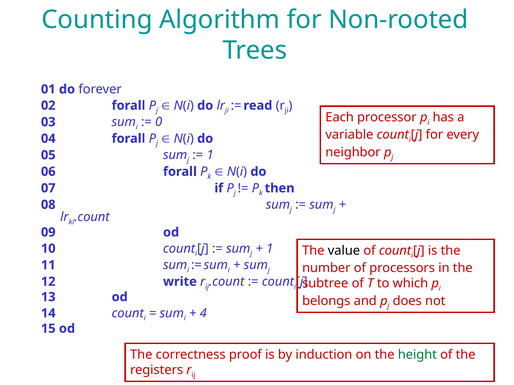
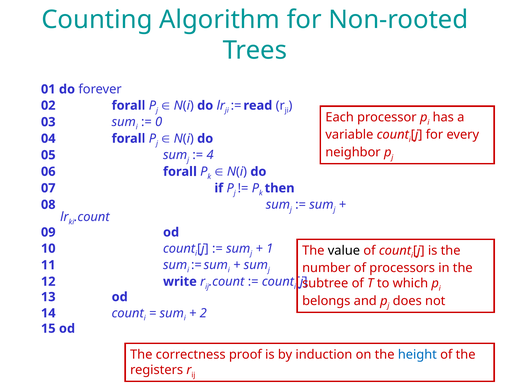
1: 1 -> 4 (210, 155)
4: 4 -> 2 (203, 314)
height colour: green -> blue (417, 355)
